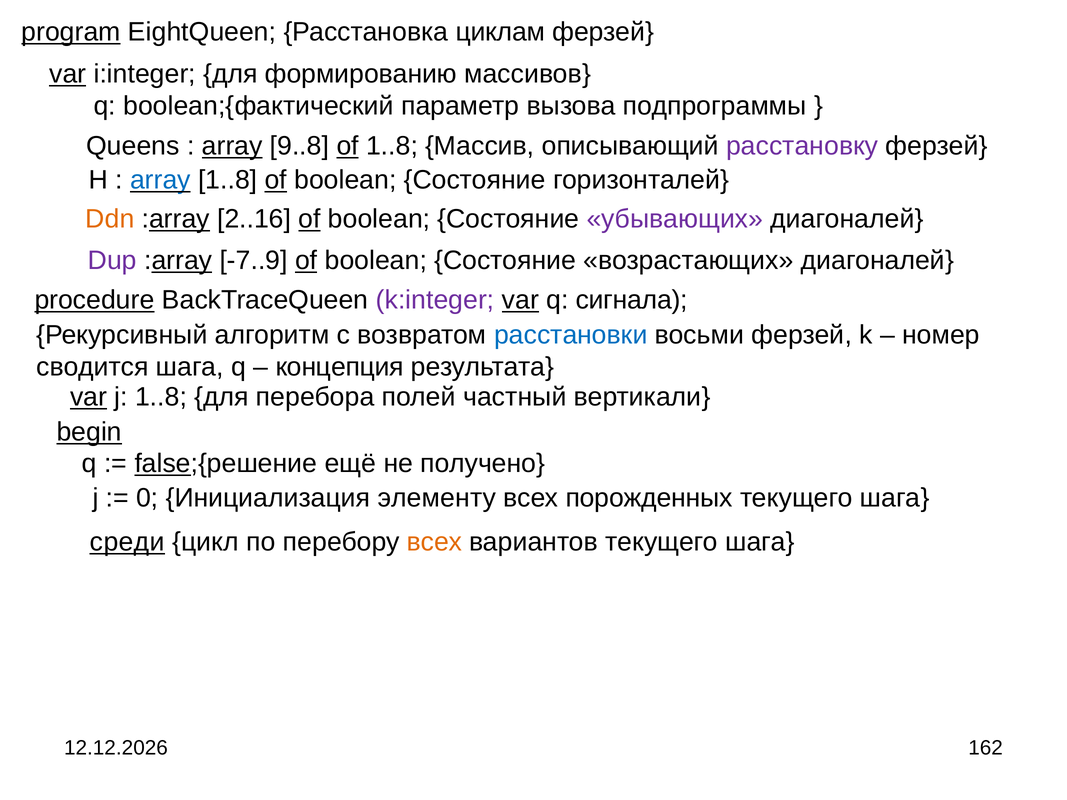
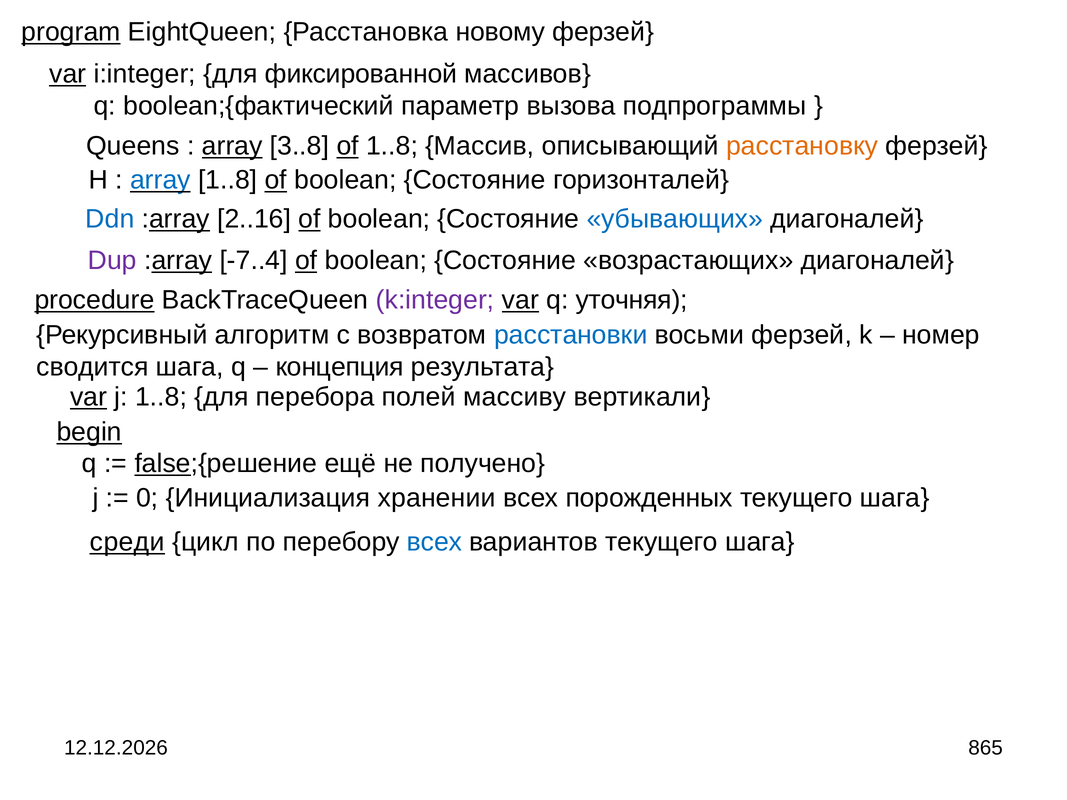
циклам: циклам -> новому (500, 32)
формированию: формированию -> фиксированной (361, 74)
9..8: 9..8 -> 3..8 (299, 146)
расстановку colour: purple -> orange (802, 146)
Ddn colour: orange -> blue (110, 219)
убывающих colour: purple -> blue (675, 219)
-7..9: -7..9 -> -7..4 (254, 261)
сигнала: сигнала -> уточняя (632, 300)
частный: частный -> массиву (515, 397)
элементу: элементу -> хранении (437, 498)
всех colour: orange -> blue (434, 542)
162: 162 -> 865 (986, 748)
